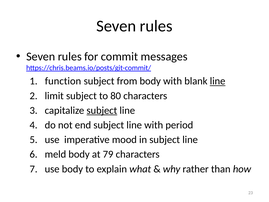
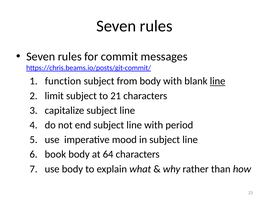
80: 80 -> 21 (116, 96)
subject underline: present -> none (102, 110)
meld: meld -> book (55, 154)
79: 79 -> 64 (108, 154)
